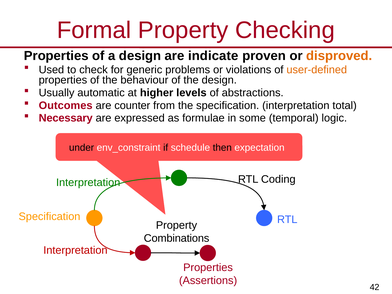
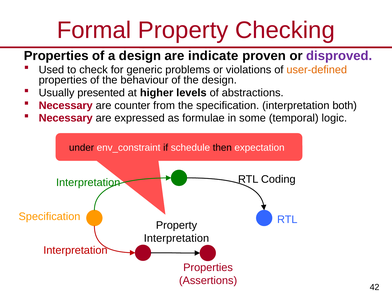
disproved colour: orange -> purple (339, 56)
automatic: automatic -> presented (101, 93)
Outcomes: Outcomes -> Necessary (66, 105)
total: total -> both (345, 105)
Combinations: Combinations -> Interpretation (176, 238)
